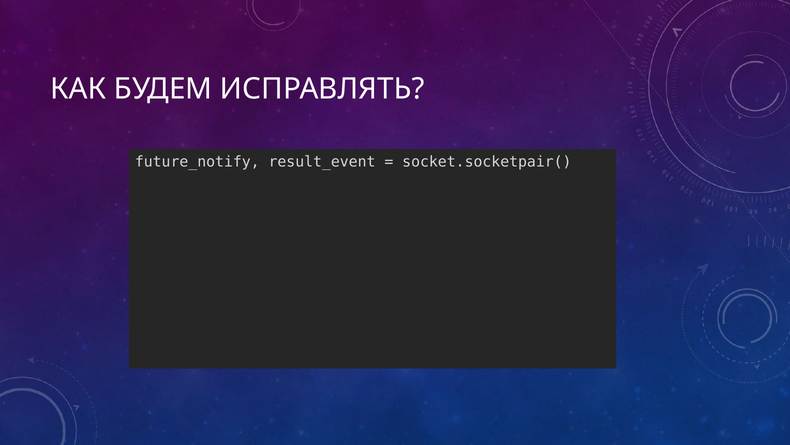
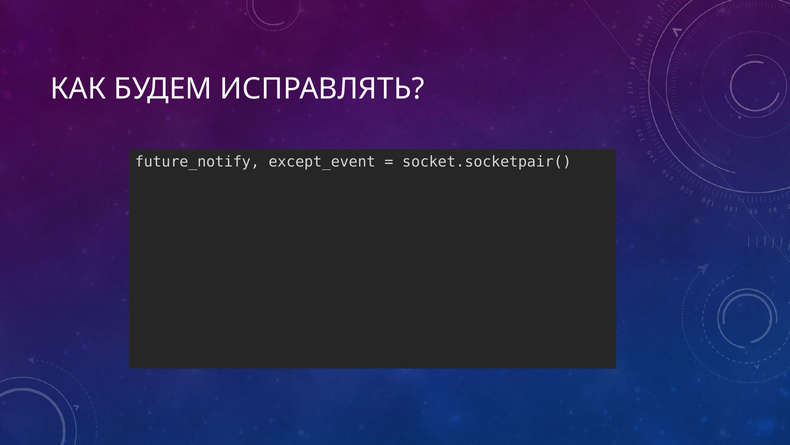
result_event: result_event -> except_event (322, 162)
